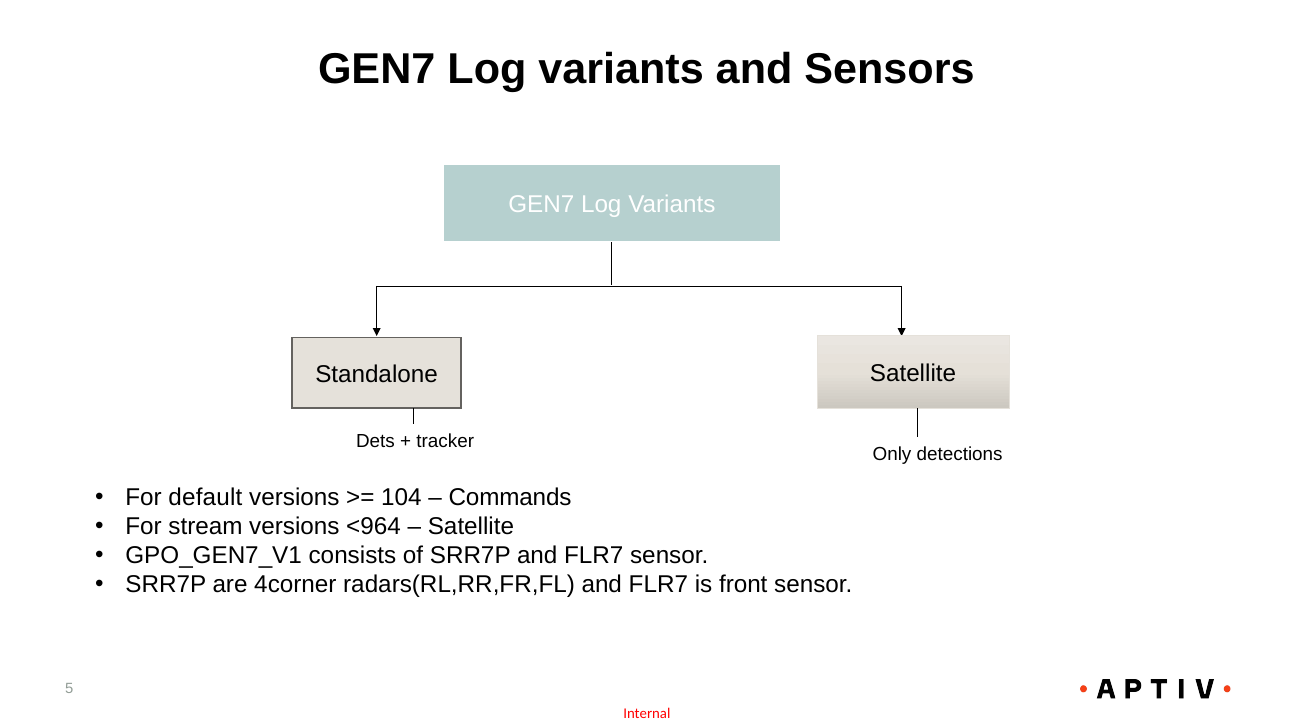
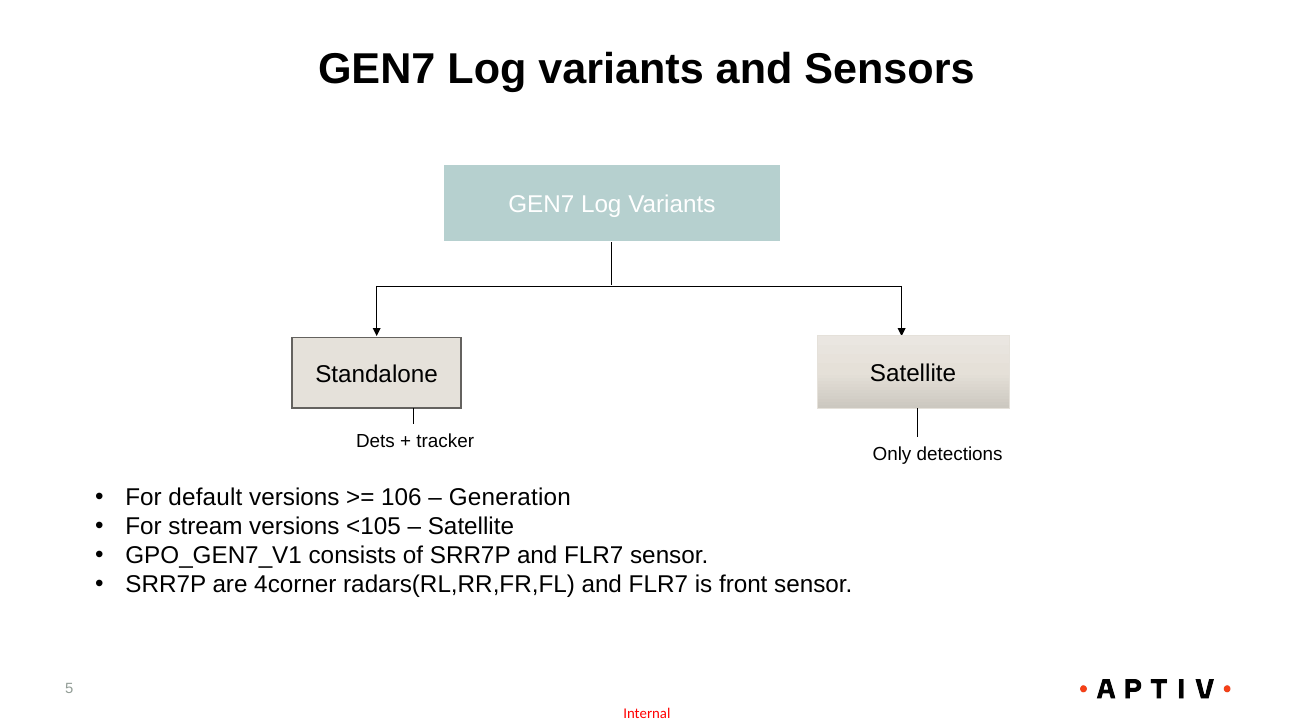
104: 104 -> 106 (401, 497)
Commands: Commands -> Generation (510, 497)
<964: <964 -> <105 (374, 527)
